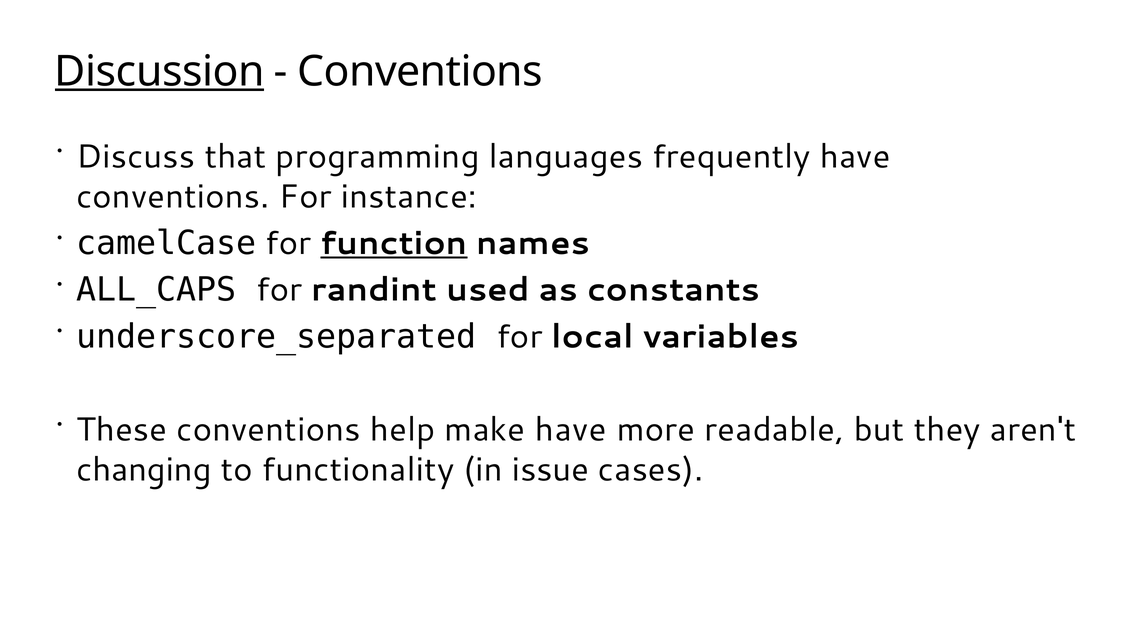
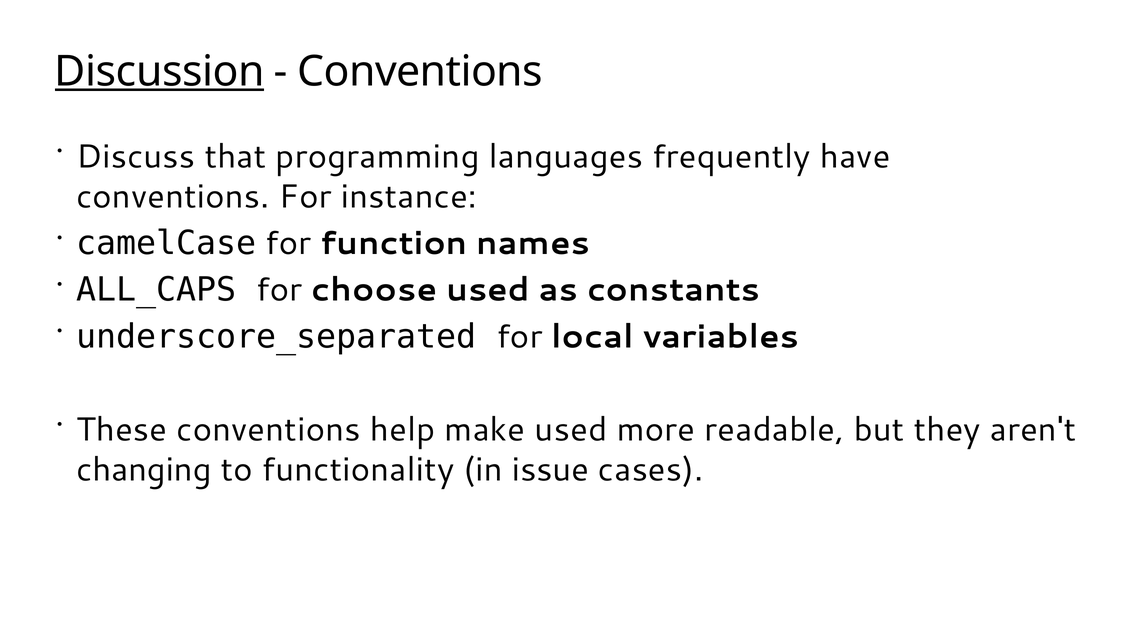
function underline: present -> none (394, 243)
randint: randint -> choose (374, 290)
make have: have -> used (571, 430)
